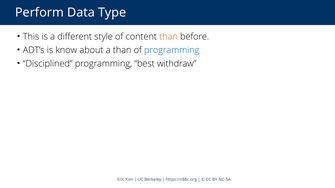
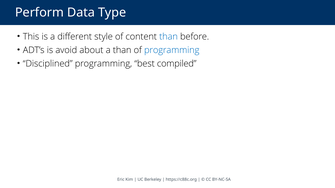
than colour: orange -> blue (169, 37)
know: know -> avoid (66, 50)
withdraw: withdraw -> compiled (177, 64)
